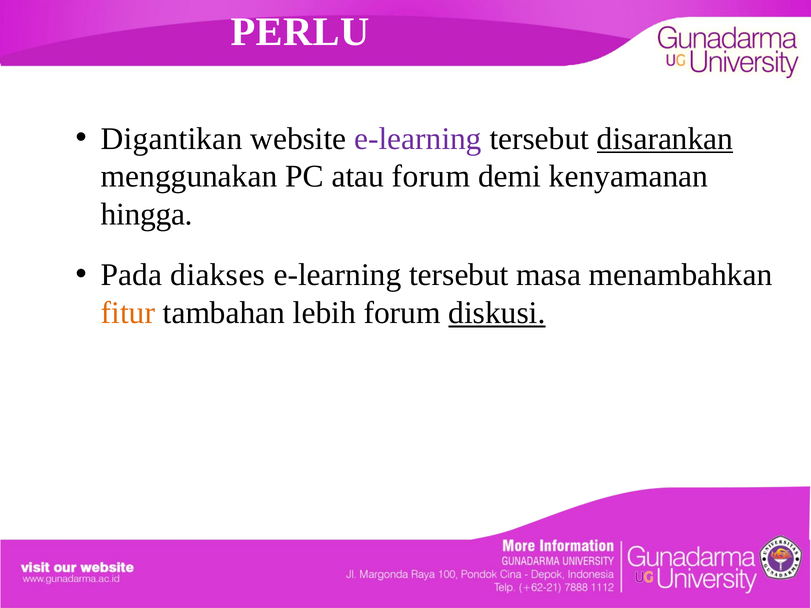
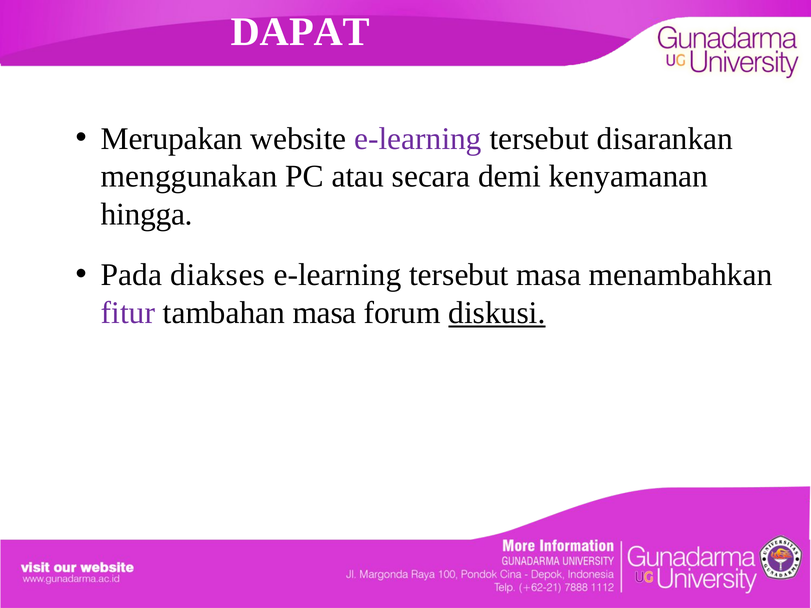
PERLU: PERLU -> DAPAT (300, 32)
Digantikan: Digantikan -> Merupakan (172, 139)
disarankan underline: present -> none (665, 139)
atau forum: forum -> secara (431, 177)
fitur colour: orange -> purple (128, 313)
tambahan lebih: lebih -> masa (325, 313)
